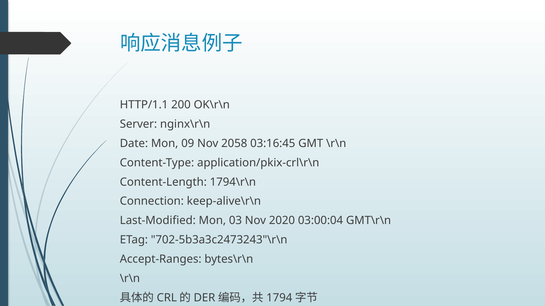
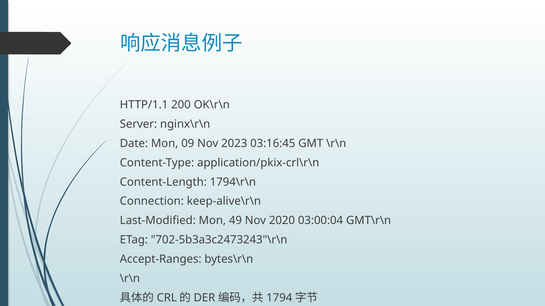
2058: 2058 -> 2023 (234, 144)
03: 03 -> 49 (235, 221)
